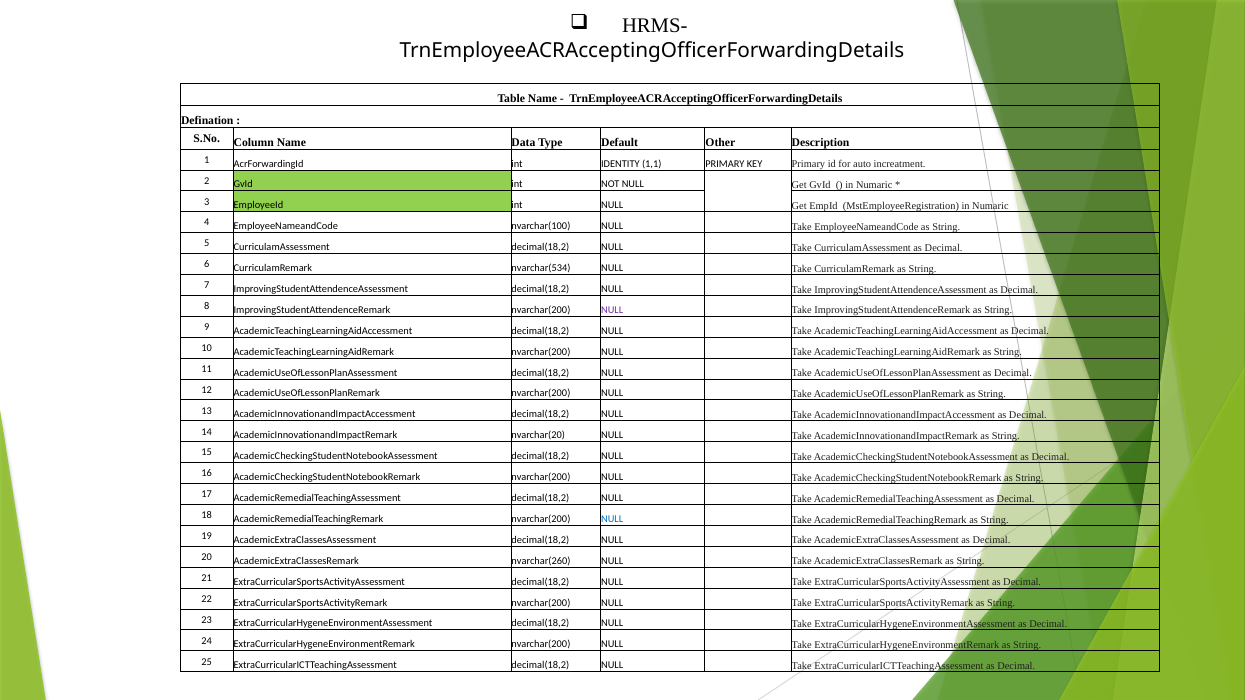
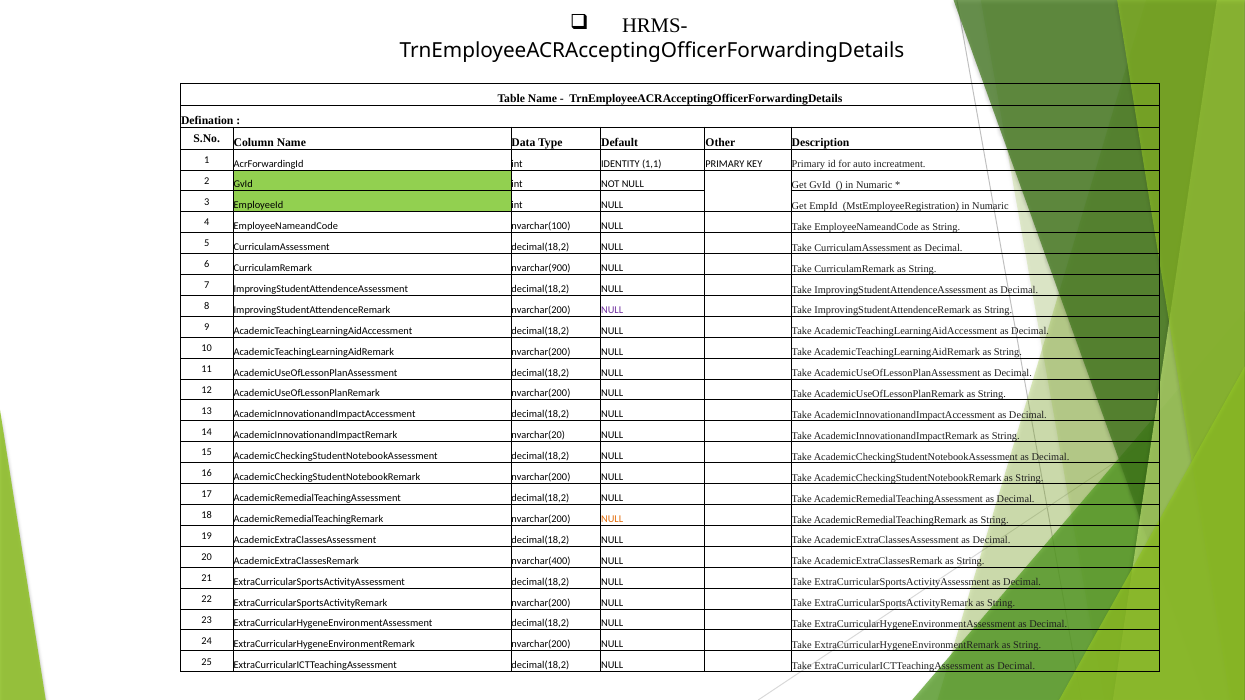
nvarchar(534: nvarchar(534 -> nvarchar(900 (541, 268)
NULL colour: blue -> orange (612, 519)
nvarchar(260: nvarchar(260 -> nvarchar(400 (541, 561)
